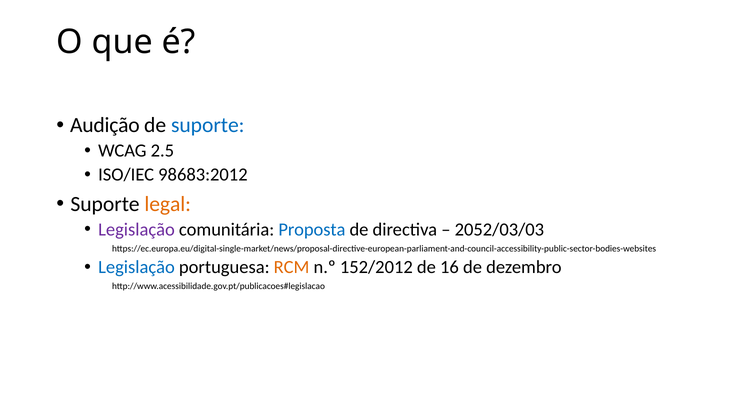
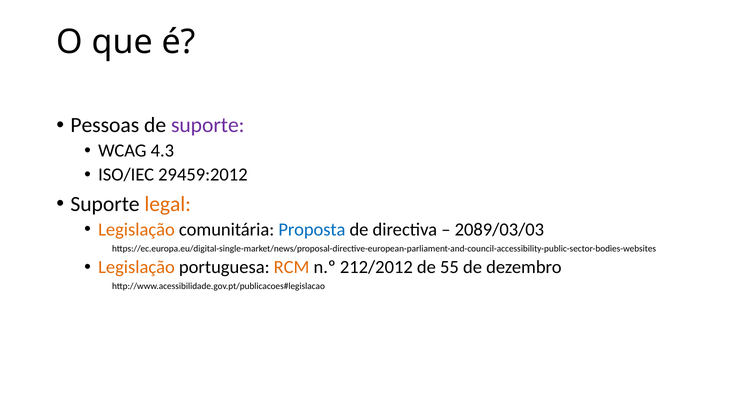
Audição: Audição -> Pessoas (105, 125)
suporte colour: blue -> purple (208, 125)
2.5: 2.5 -> 4.3 (162, 151)
98683:2012: 98683:2012 -> 29459:2012 (203, 175)
Legislação colour: purple -> orange (136, 230)
2052/03/03: 2052/03/03 -> 2089/03/03 (499, 230)
Legislação colour: blue -> orange (136, 267)
152/2012: 152/2012 -> 212/2012 (376, 267)
16: 16 -> 55 (449, 267)
